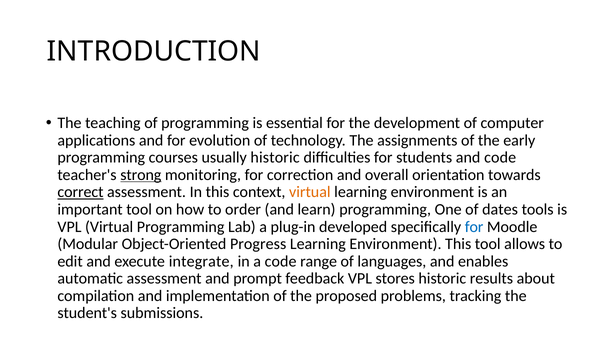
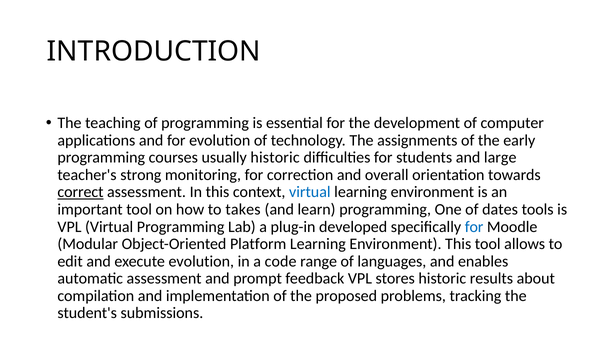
and code: code -> large (500, 158)
strong underline: present -> none (141, 175)
virtual colour: orange -> blue (310, 192)
order: order -> takes (243, 209)
Progress: Progress -> Platform (258, 244)
execute integrate: integrate -> evolution (201, 261)
